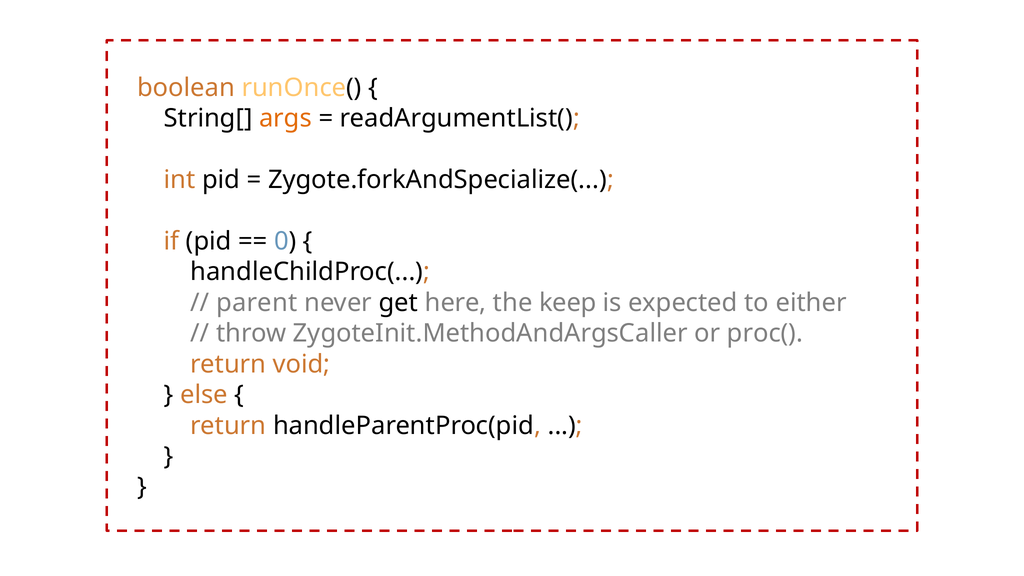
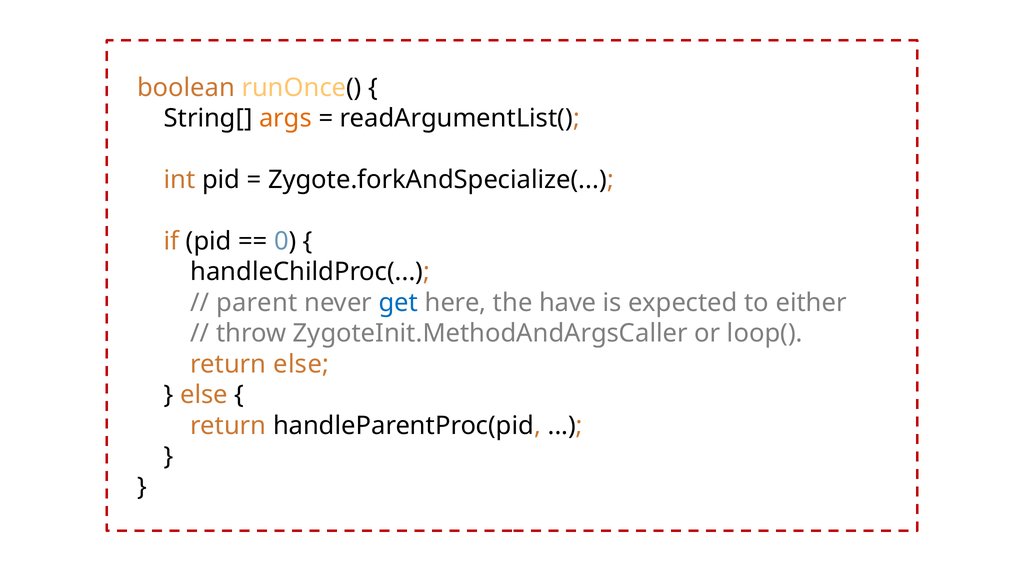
get colour: black -> blue (398, 303)
keep: keep -> have (568, 303)
proc(: proc( -> loop( (765, 333)
return void: void -> else (301, 364)
